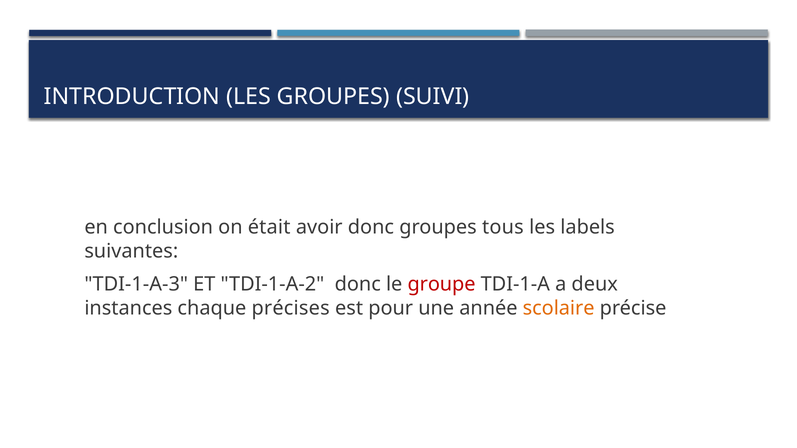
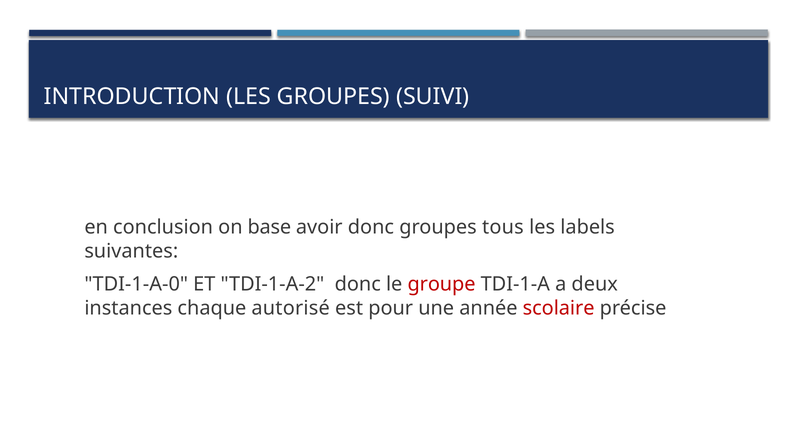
était: était -> base (269, 227)
TDI-1-A-3: TDI-1-A-3 -> TDI-1-A-0 (136, 284)
précises: précises -> autorisé (291, 308)
scolaire colour: orange -> red (559, 308)
